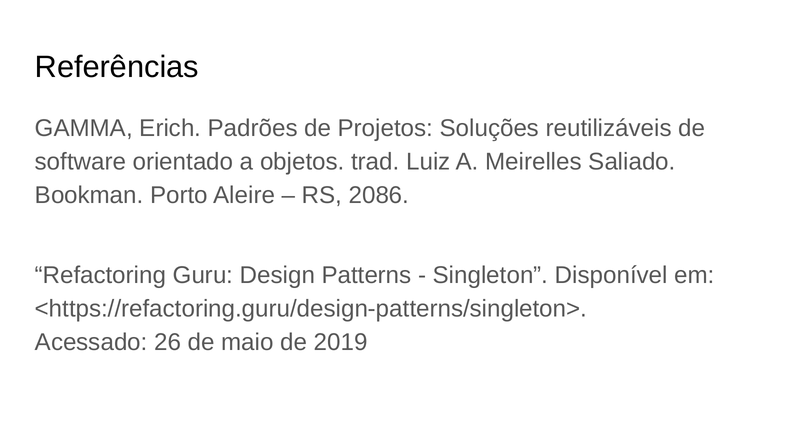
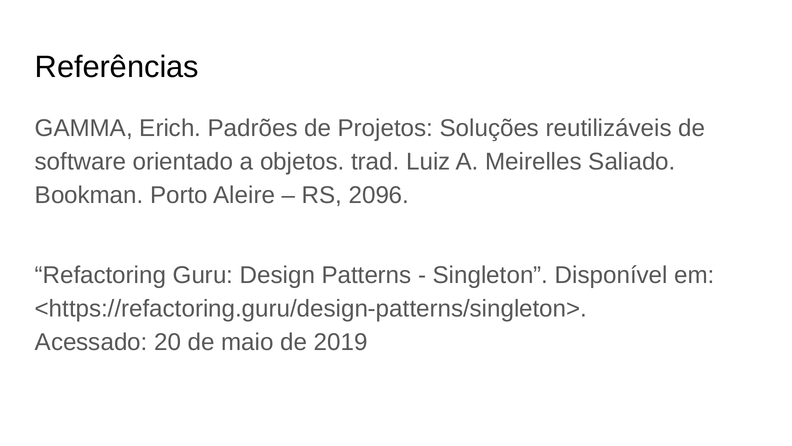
2086: 2086 -> 2096 (379, 195)
26: 26 -> 20 (168, 342)
